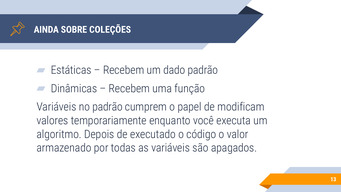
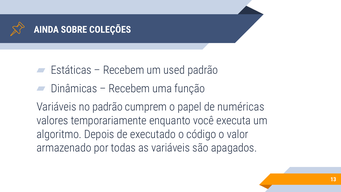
dado: dado -> used (174, 70)
modificam: modificam -> numéricas (241, 107)
